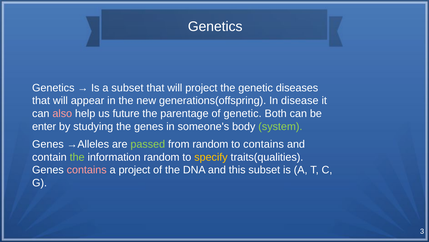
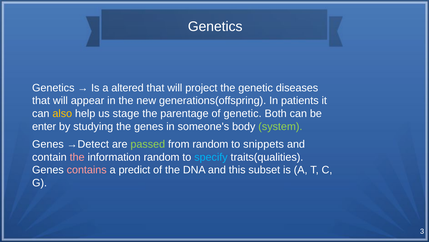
a subset: subset -> altered (128, 88)
disease: disease -> patients (300, 100)
also colour: pink -> yellow (62, 113)
future: future -> stage (126, 113)
→Alleles: →Alleles -> →Detect (88, 144)
to contains: contains -> snippets (264, 144)
the colour: light green -> pink (77, 157)
specify colour: yellow -> light blue (211, 157)
a project: project -> predict (134, 170)
